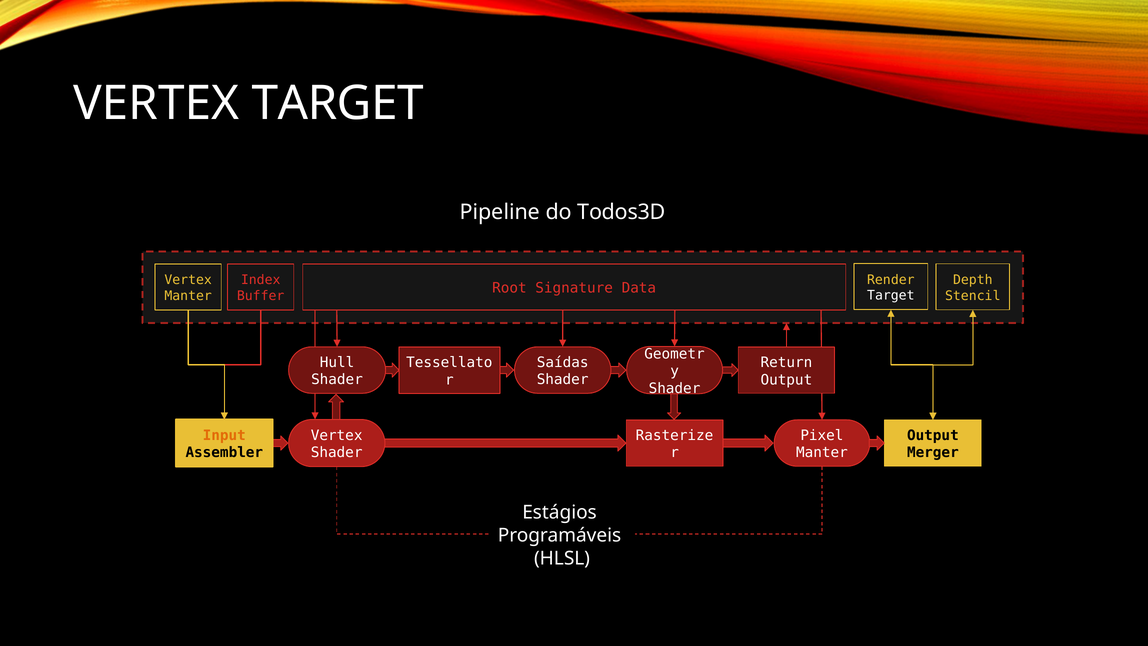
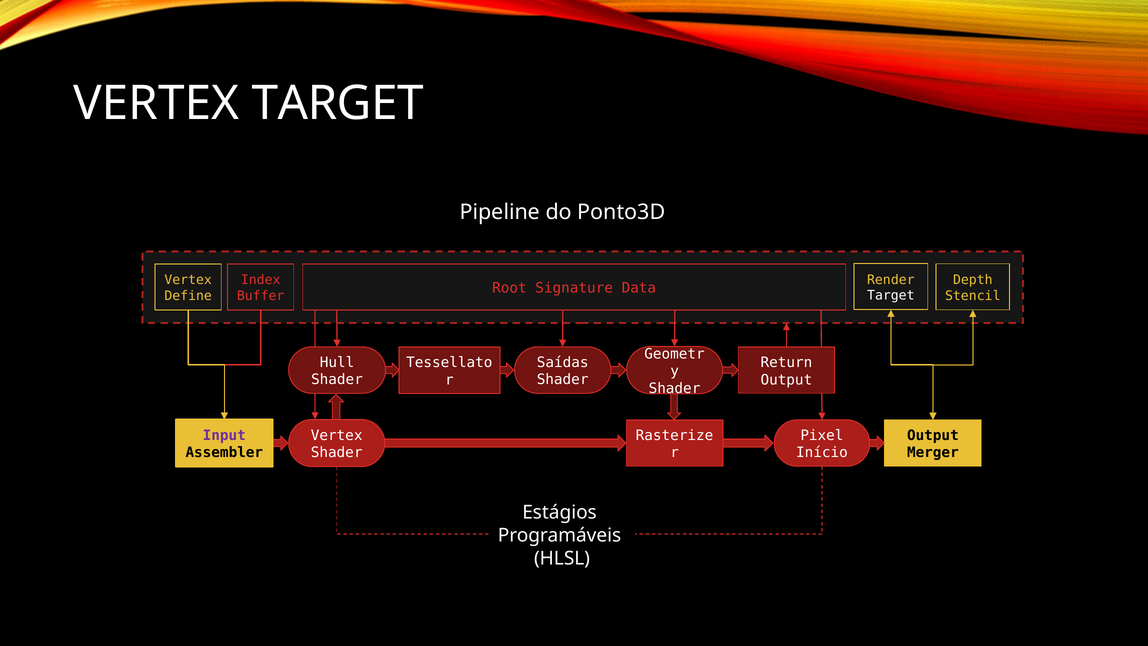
Todos3D: Todos3D -> Ponto3D (621, 212)
Manter: Manter -> Define (188, 296)
Input colour: orange -> purple (224, 435)
Manter: Manter -> Início (822, 453)
